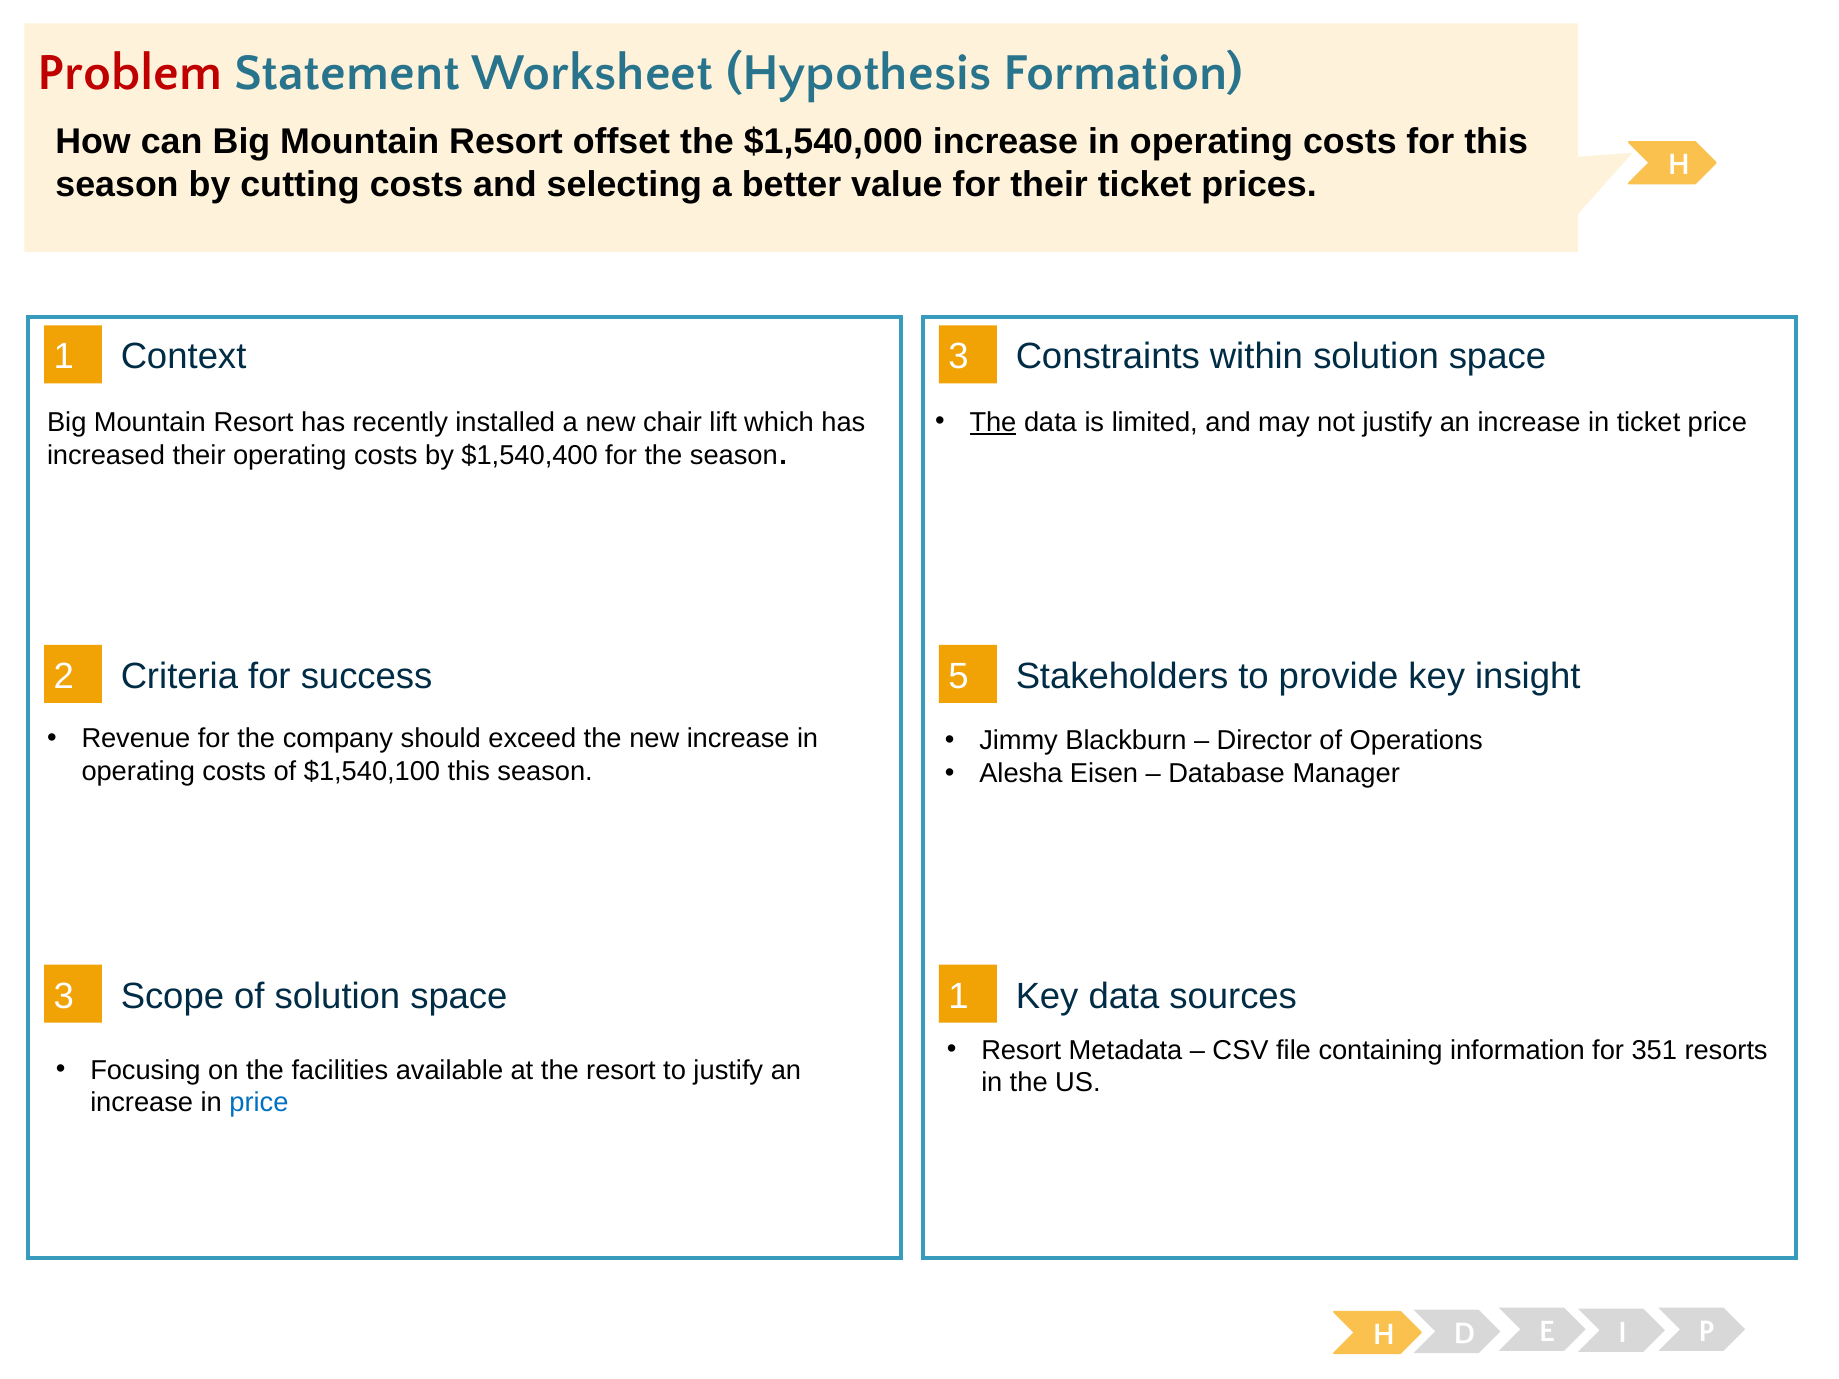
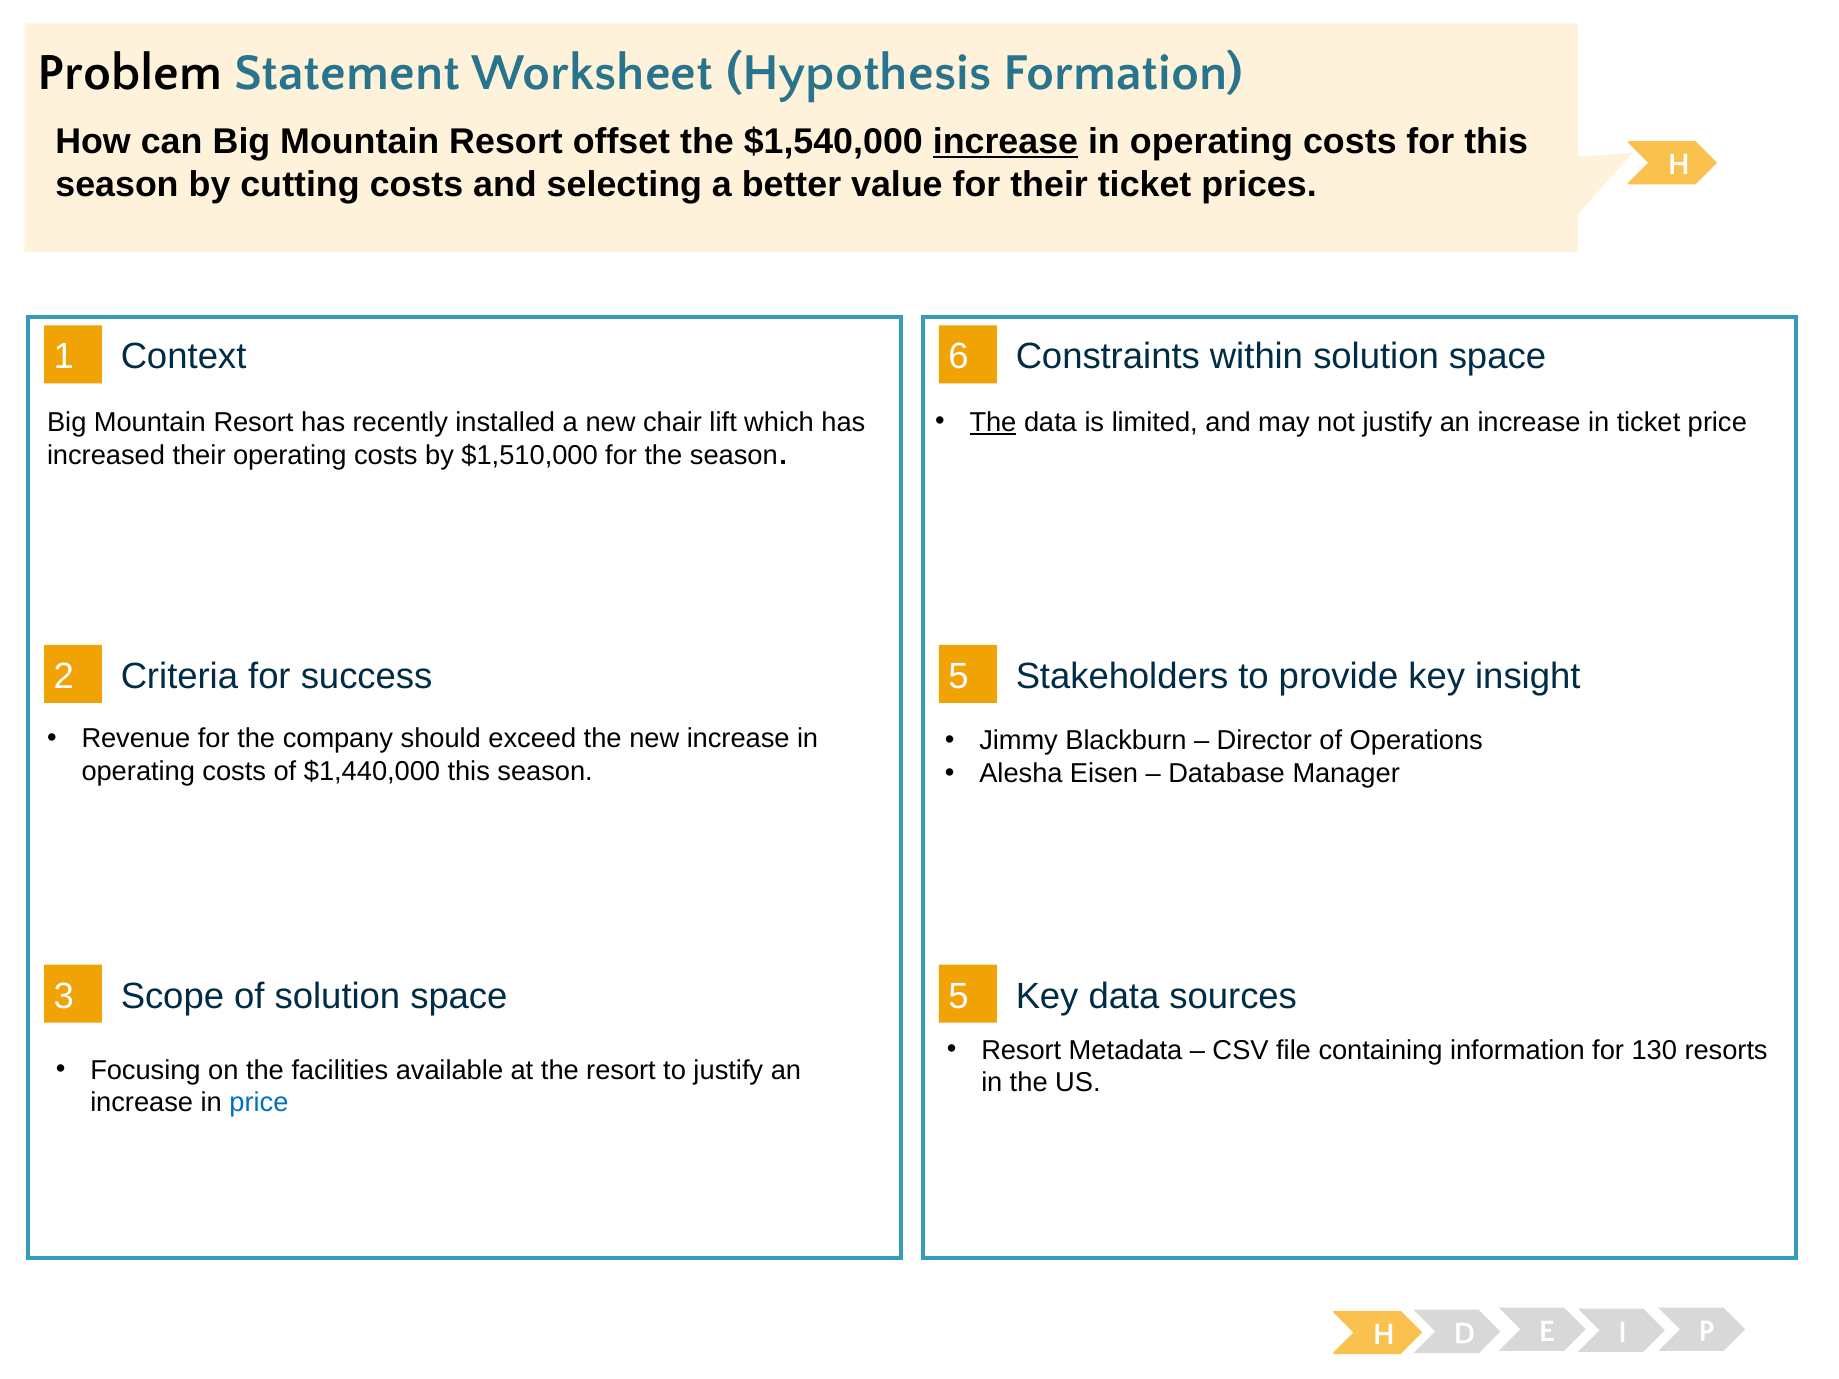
Problem colour: red -> black (129, 72)
increase underline: none -> present (1005, 142)
1 3: 3 -> 6 (959, 357)
$1,540,400: $1,540,400 -> $1,510,000 (530, 455)
$1,540,100: $1,540,100 -> $1,440,000 (372, 772)
3 1: 1 -> 5 (959, 996)
351: 351 -> 130 (1654, 1050)
